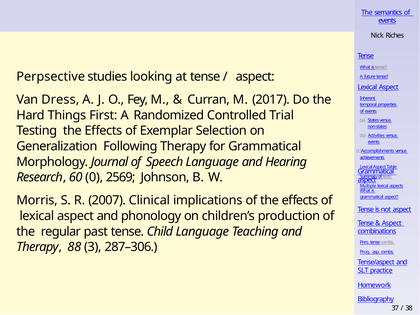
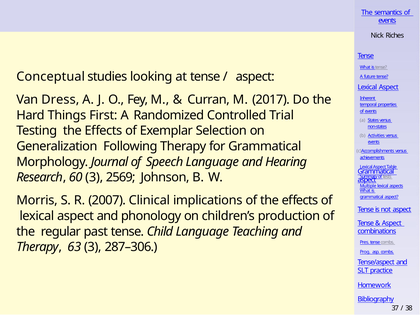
Perpsective: Perpsective -> Conceptual (51, 77)
60 0: 0 -> 3 (94, 178)
88: 88 -> 63 (74, 247)
